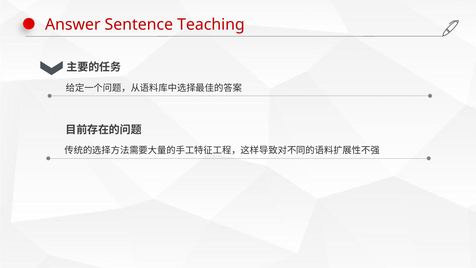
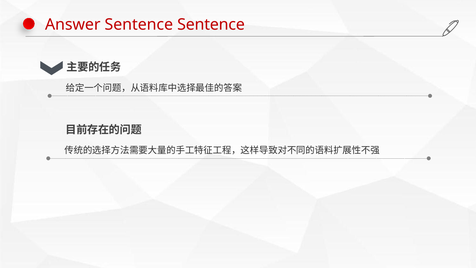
Sentence Teaching: Teaching -> Sentence (211, 25)
